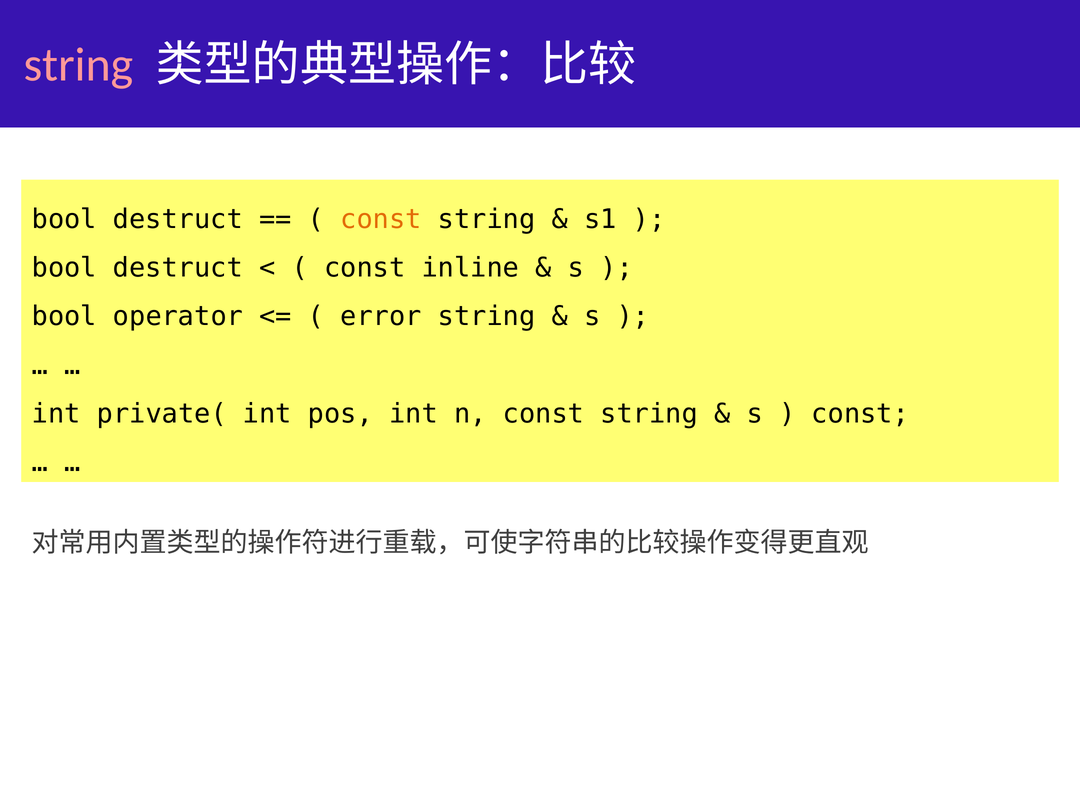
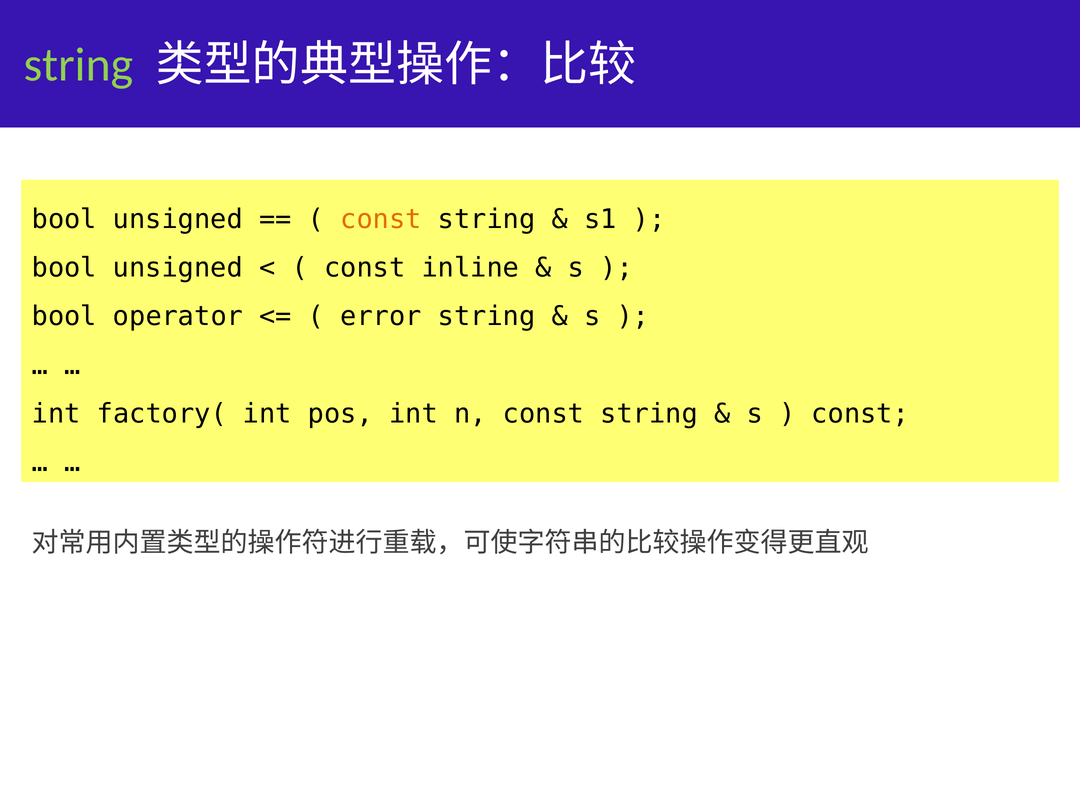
string colour: pink -> light green (78, 65)
destruct: destruct -> unsigned (178, 219)
destruct: destruct -> unsigned (178, 268)
private(: private( -> factory( (162, 414)
